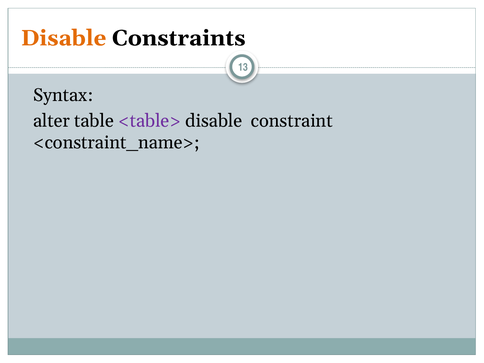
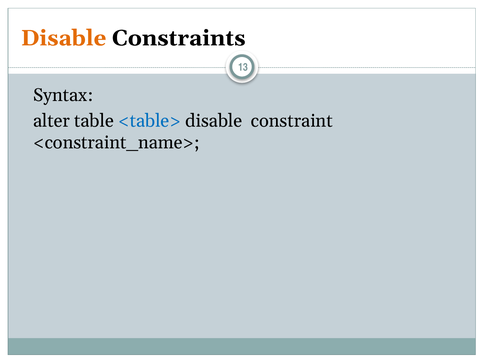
<table> colour: purple -> blue (150, 121)
